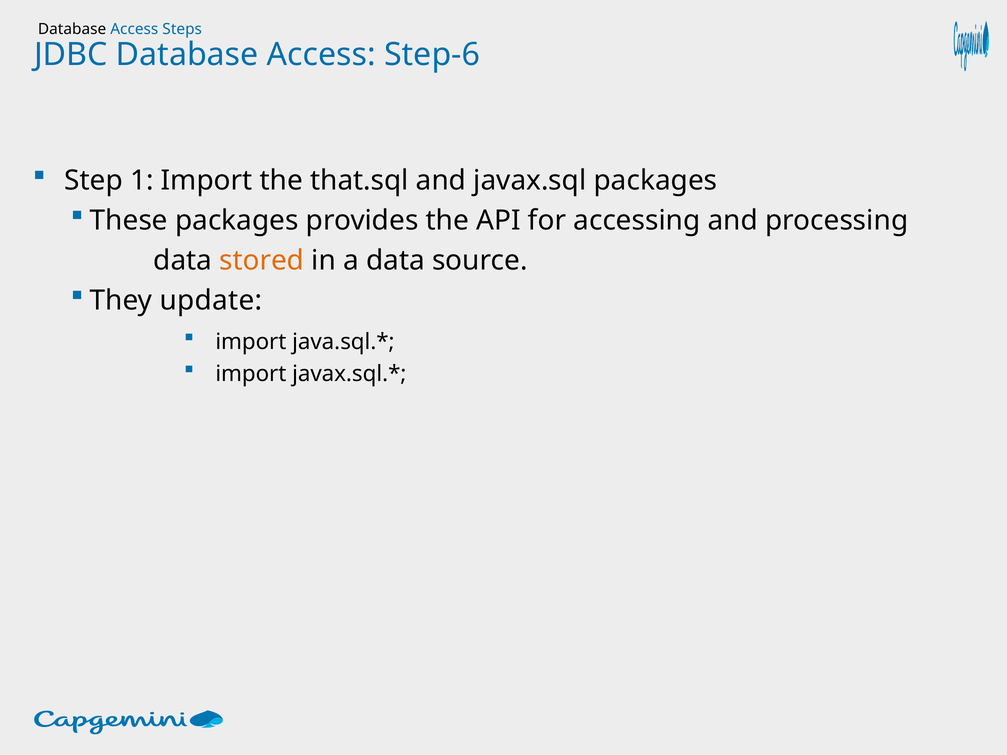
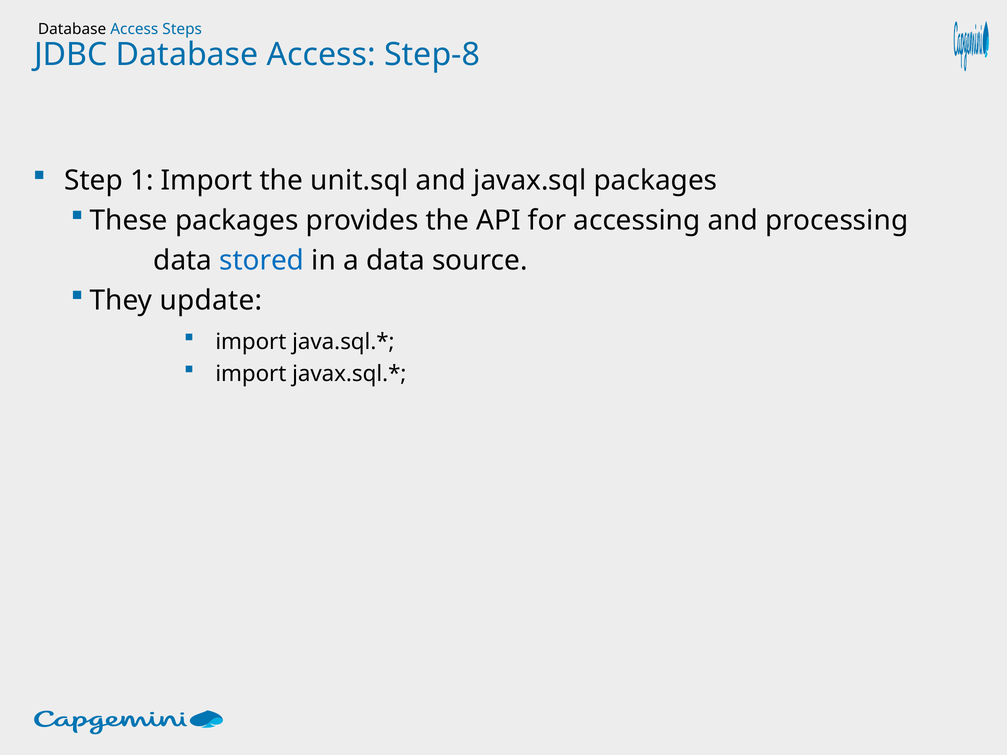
Step-6: Step-6 -> Step-8 (432, 55)
that.sql: that.sql -> unit.sql (359, 181)
stored colour: orange -> blue (262, 261)
